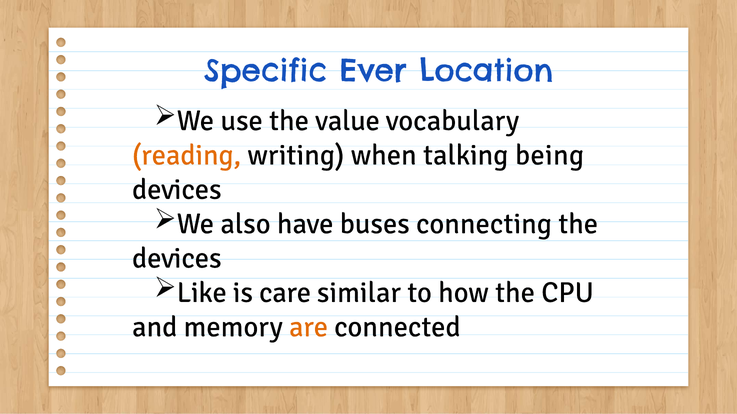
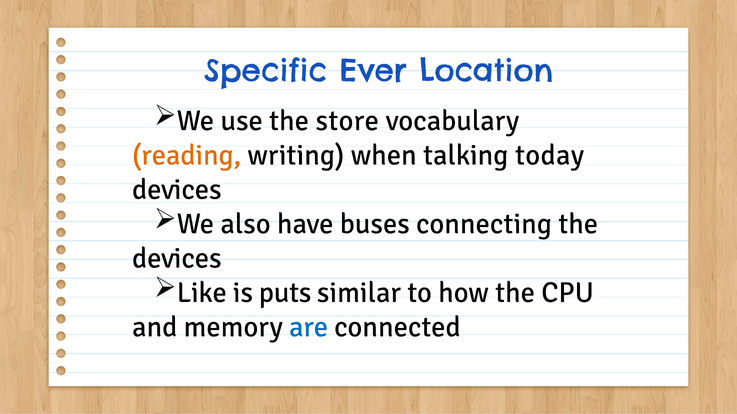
value: value -> store (347, 121)
being: being -> today (550, 155)
care: care -> puts (285, 293)
are colour: orange -> blue (309, 327)
